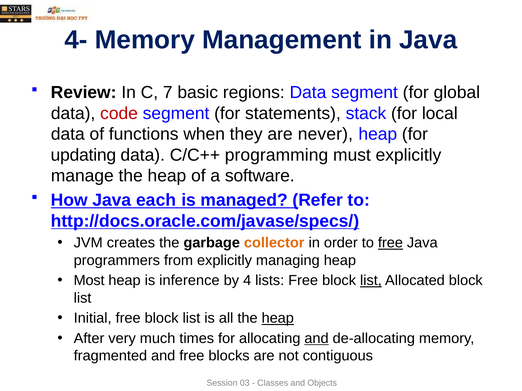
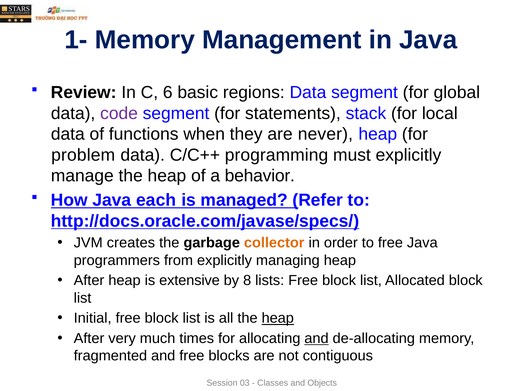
4-: 4- -> 1- (76, 40)
7: 7 -> 6 (168, 93)
code colour: red -> purple (119, 113)
updating: updating -> problem (83, 155)
software: software -> behavior (260, 176)
free underline: present -> none (390, 243)
Most: Most -> After (89, 281)
inference: inference -> extensive (190, 281)
4: 4 -> 8 (247, 281)
list underline: present -> none (371, 281)
